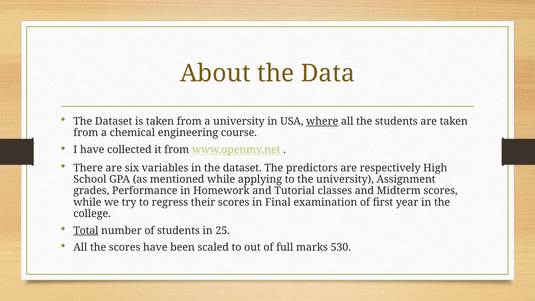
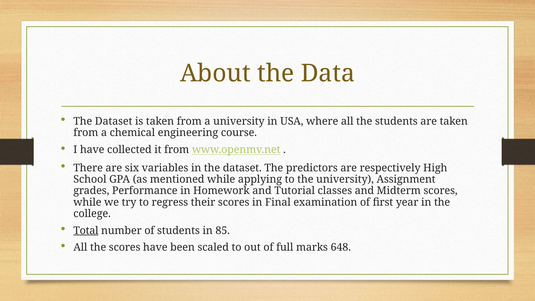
where underline: present -> none (322, 121)
25: 25 -> 85 (223, 231)
530: 530 -> 648 (341, 247)
